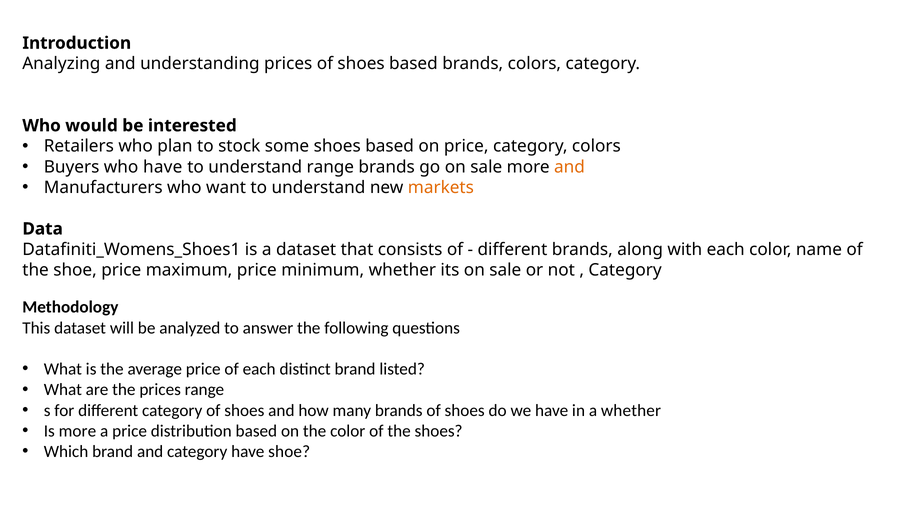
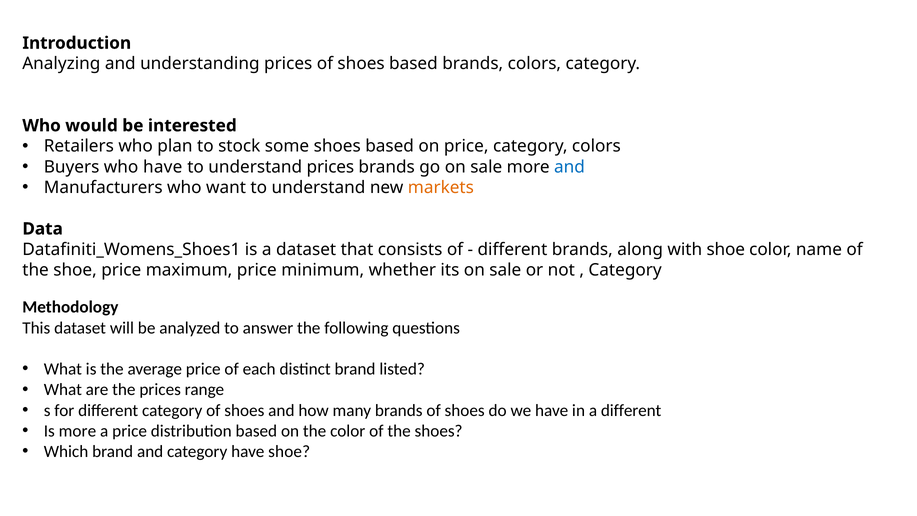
understand range: range -> prices (330, 167)
and colour: orange -> blue (569, 167)
with each: each -> shoe (726, 249)
a whether: whether -> different (631, 410)
